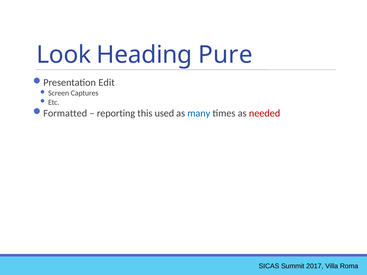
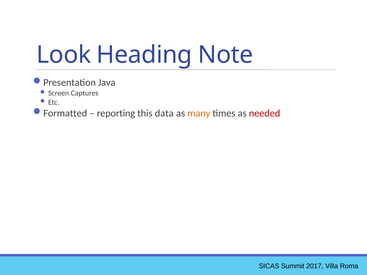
Pure: Pure -> Note (226, 55)
Edit: Edit -> Java (107, 83)
used: used -> data (164, 113)
many colour: blue -> orange (199, 113)
